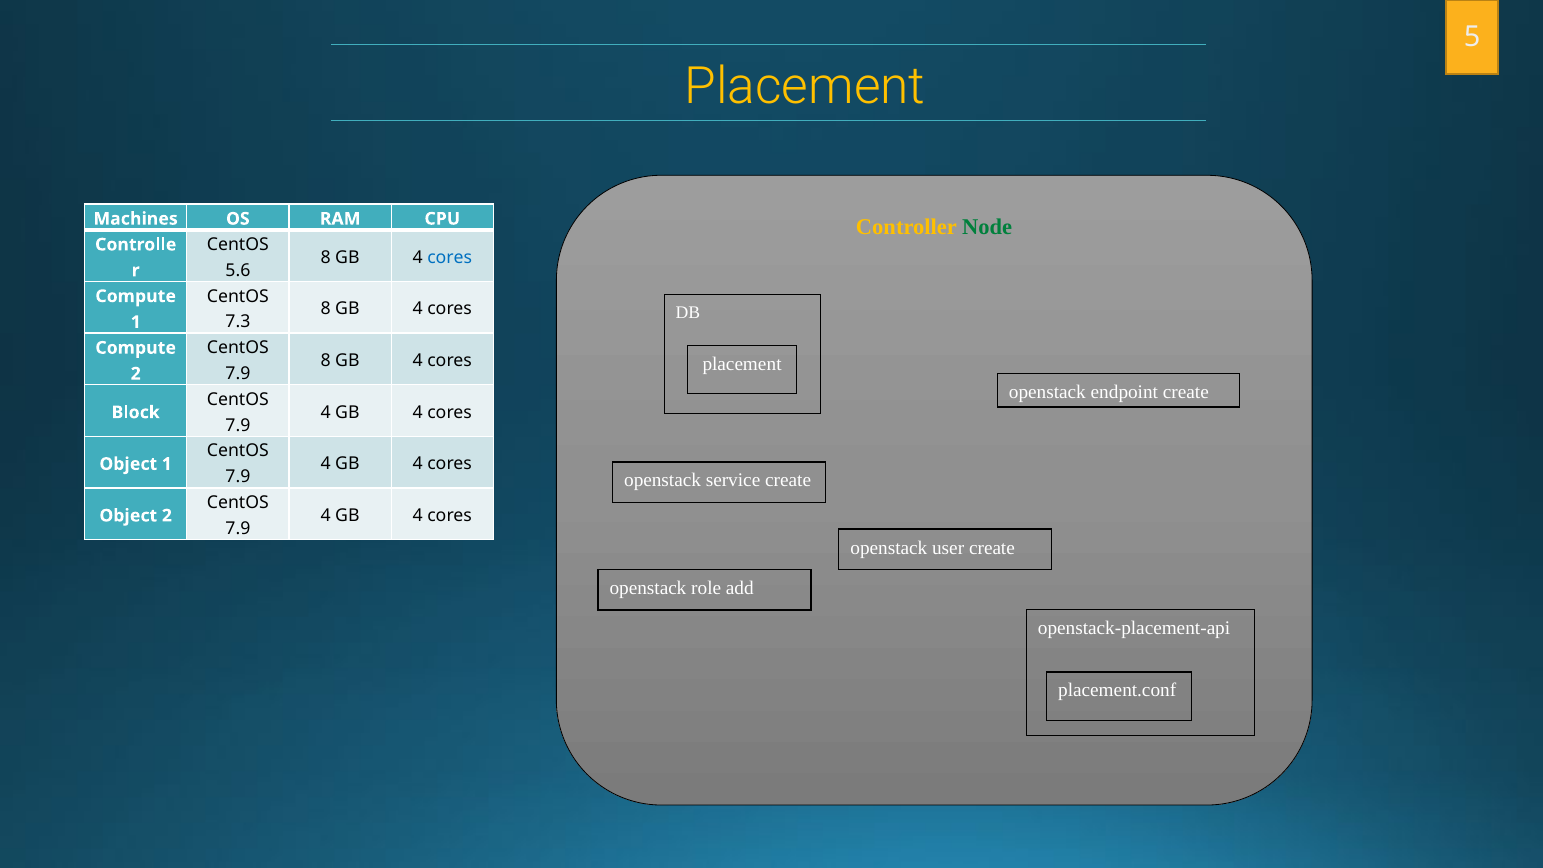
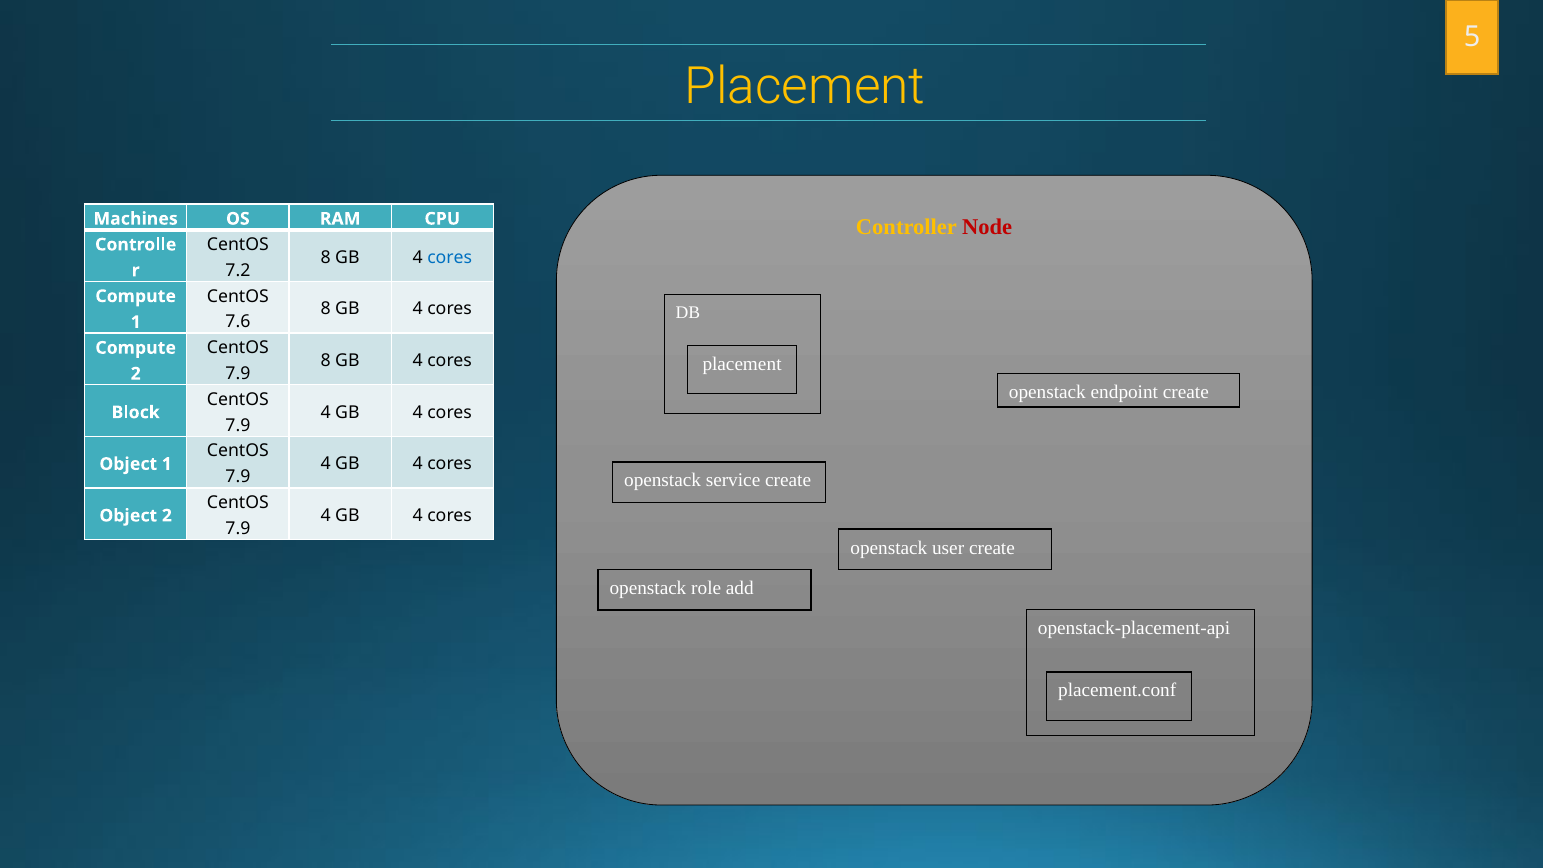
Node colour: green -> red (987, 227)
5.6: 5.6 -> 7.2 (238, 270)
7.3: 7.3 -> 7.6 (238, 322)
